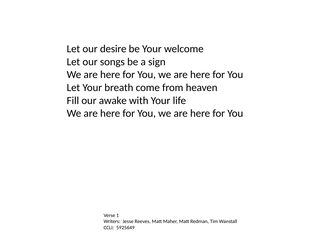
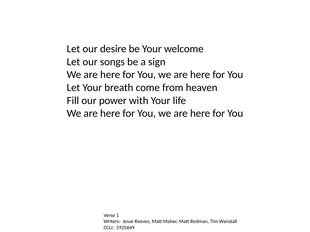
awake: awake -> power (113, 101)
